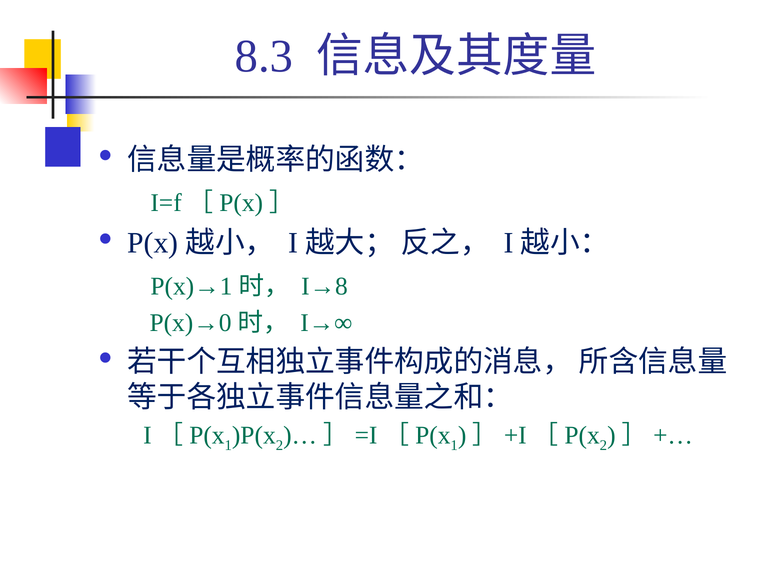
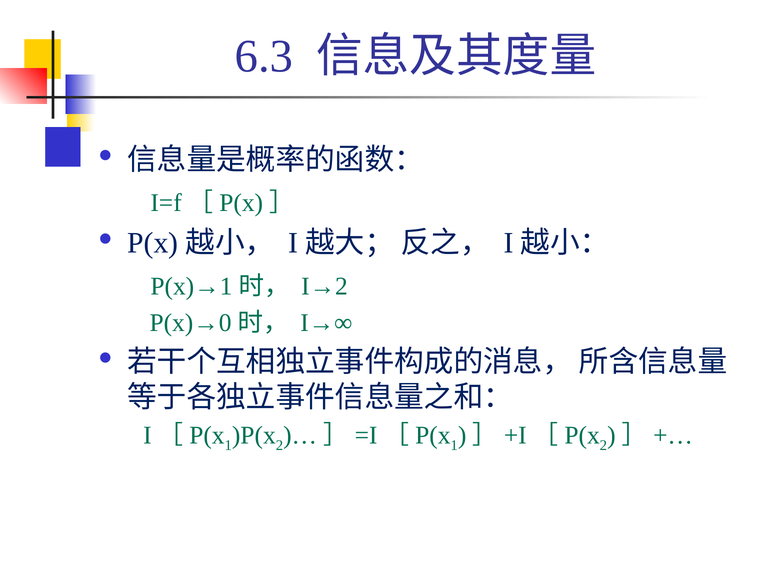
8.3: 8.3 -> 6.3 (264, 56)
I→8: I→8 -> I→2 (325, 286)
